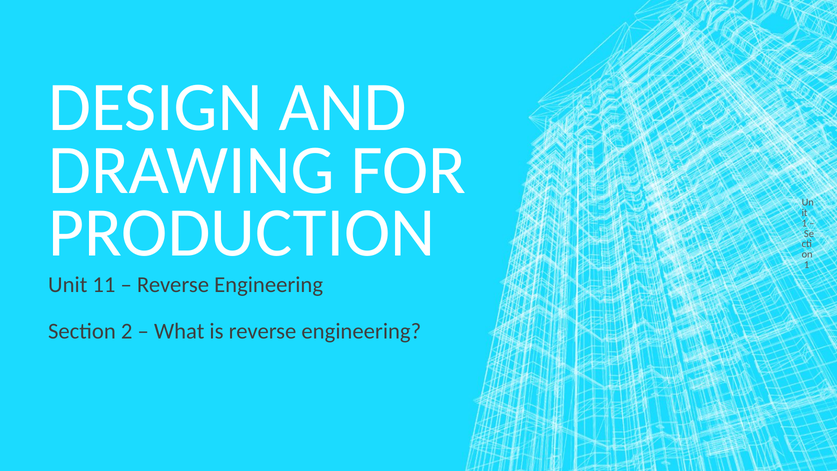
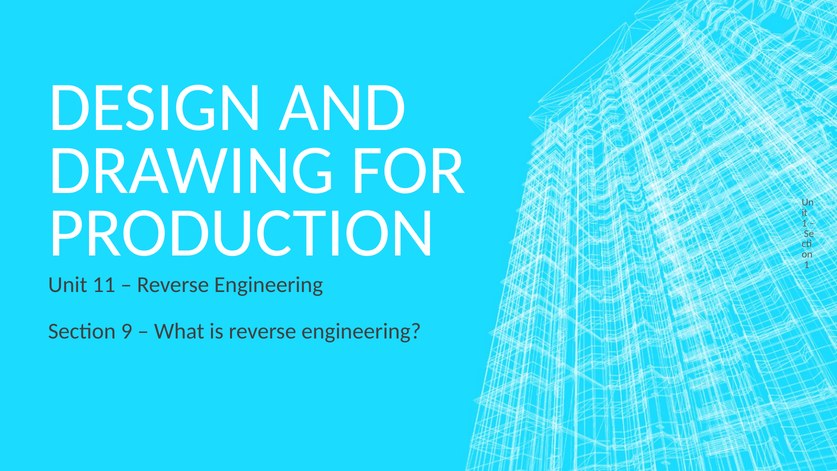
2: 2 -> 9 (127, 331)
